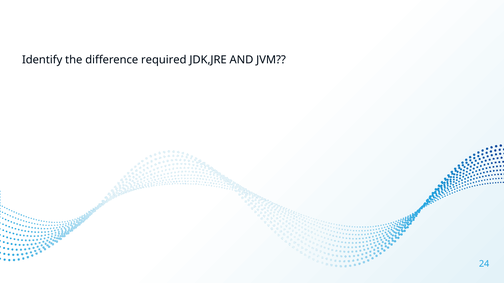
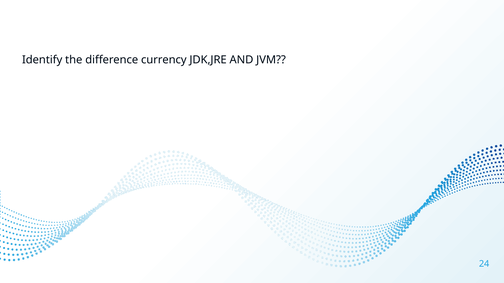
required: required -> currency (164, 60)
